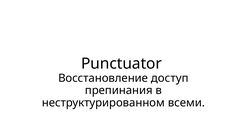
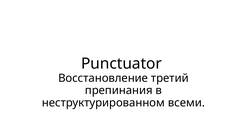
доступ: доступ -> третий (170, 78)
